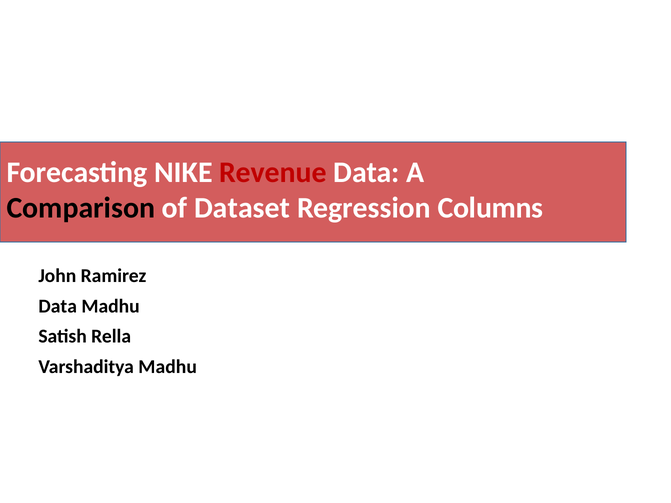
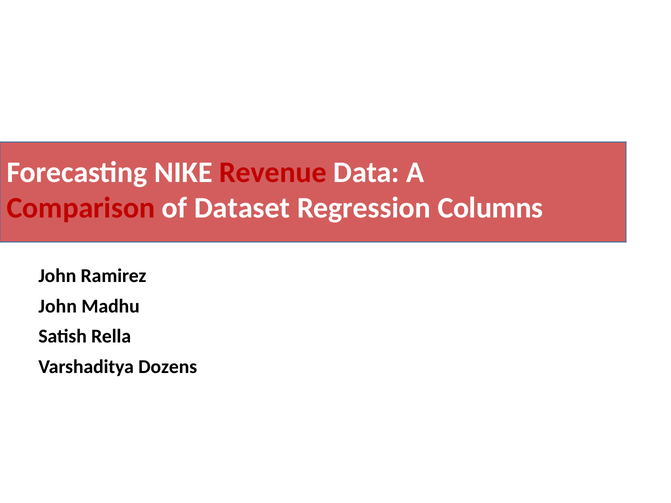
Comparison colour: black -> red (81, 208)
Data: Data -> John (58, 306)
Varshaditya Madhu: Madhu -> Dozens (168, 367)
